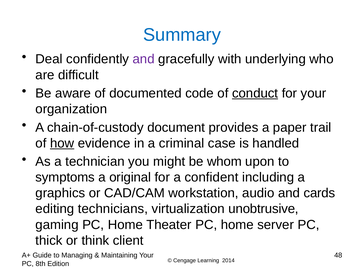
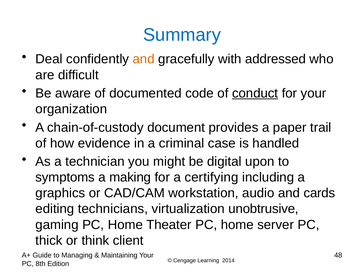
and colour: purple -> orange (144, 59)
underlying: underlying -> addressed (276, 59)
how underline: present -> none (62, 143)
whom: whom -> digital (224, 162)
original: original -> making (130, 177)
confident: confident -> certifying (211, 177)
